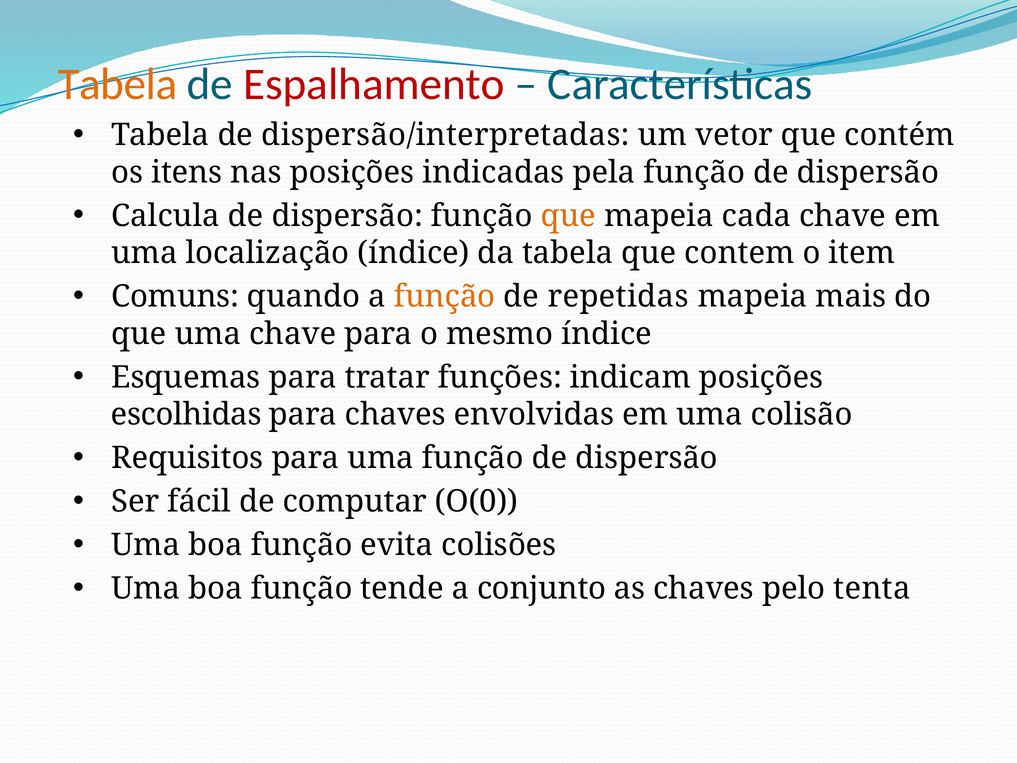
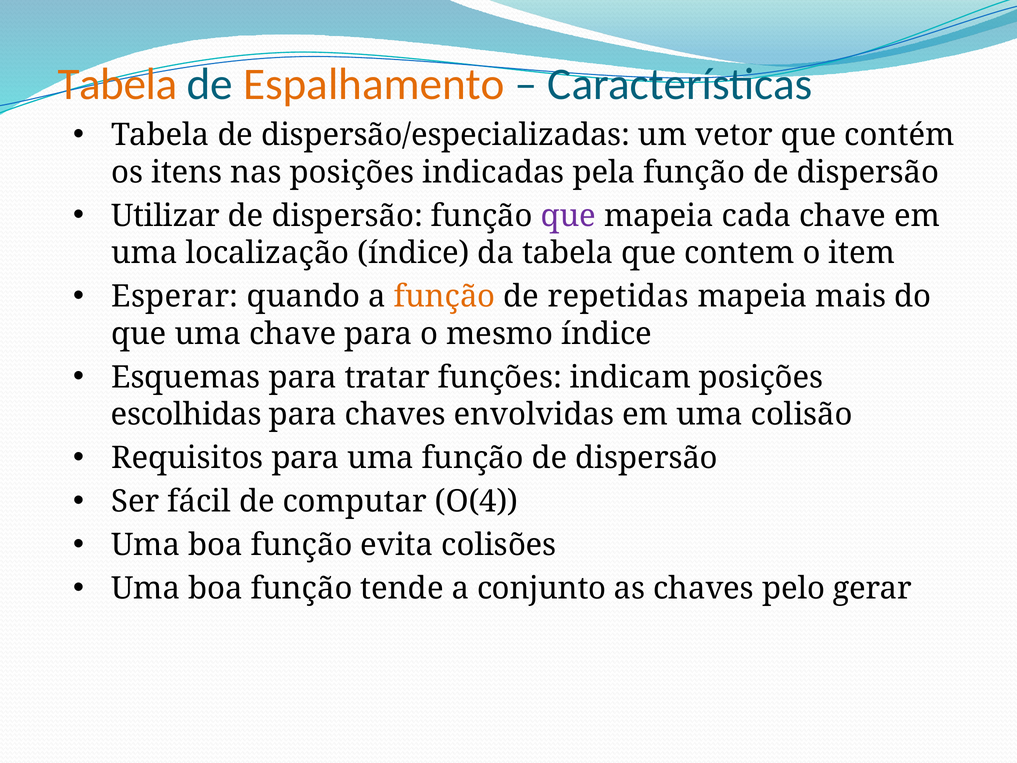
Espalhamento colour: red -> orange (374, 84)
dispersão/interpretadas: dispersão/interpretadas -> dispersão/especializadas (446, 135)
Calcula: Calcula -> Utilizar (166, 216)
que colour: orange -> purple (568, 216)
Comuns: Comuns -> Esperar (175, 296)
O(0: O(0 -> O(4 (477, 501)
tenta: tenta -> gerar (872, 588)
